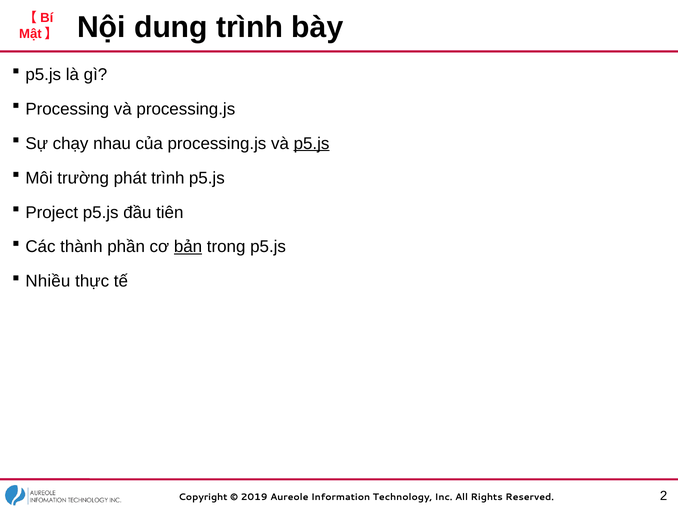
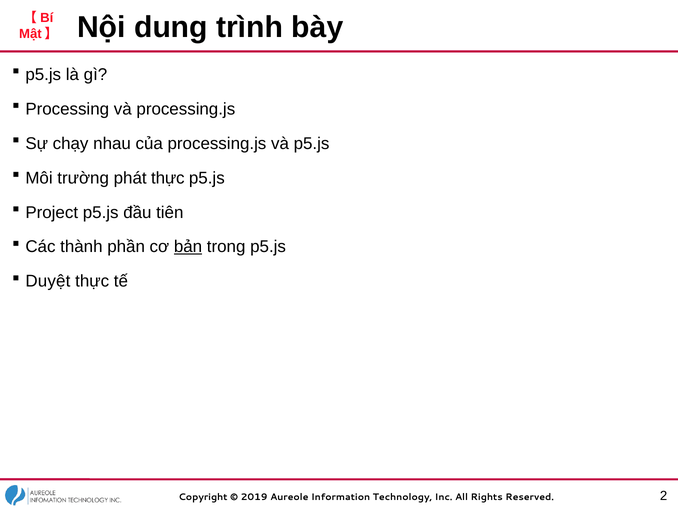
p5.js underline: present -> none (312, 143)
phát trình: trình -> thực (168, 178)
Nhiều: Nhiều -> Duyệt (48, 281)
